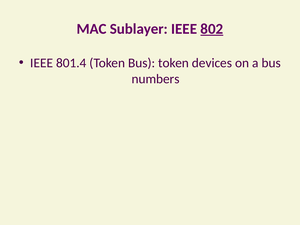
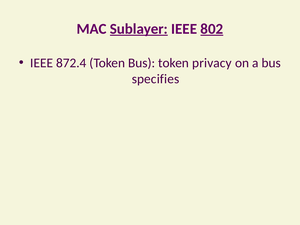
Sublayer underline: none -> present (139, 29)
801.4: 801.4 -> 872.4 (71, 63)
devices: devices -> privacy (212, 63)
numbers: numbers -> specifies (156, 79)
